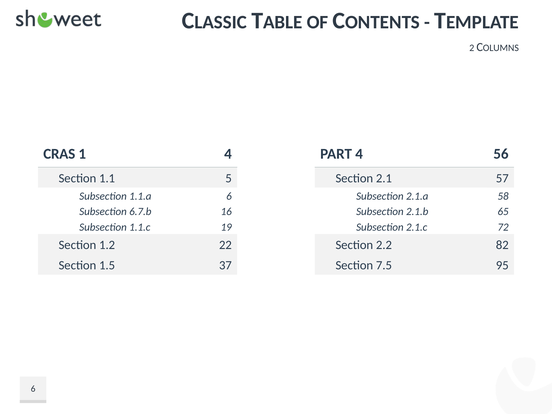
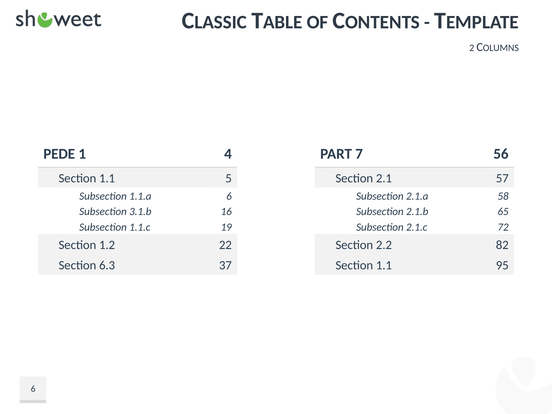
CRAS: CRAS -> PEDE (59, 154)
PART 4: 4 -> 7 (359, 154)
6.7.b: 6.7.b -> 3.1.b (140, 212)
1.5: 1.5 -> 6.3 (107, 265)
7.5: 7.5 -> 1.1 (384, 265)
